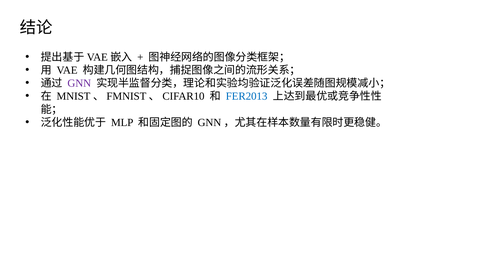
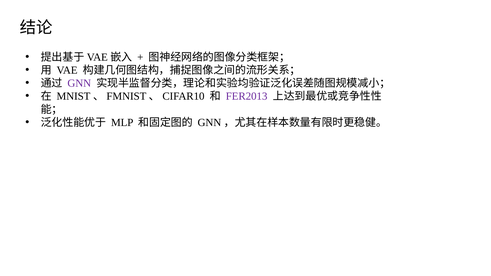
FER2013 colour: blue -> purple (247, 96)
